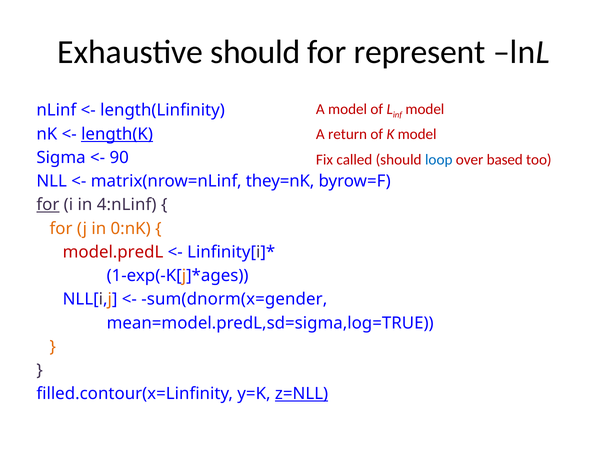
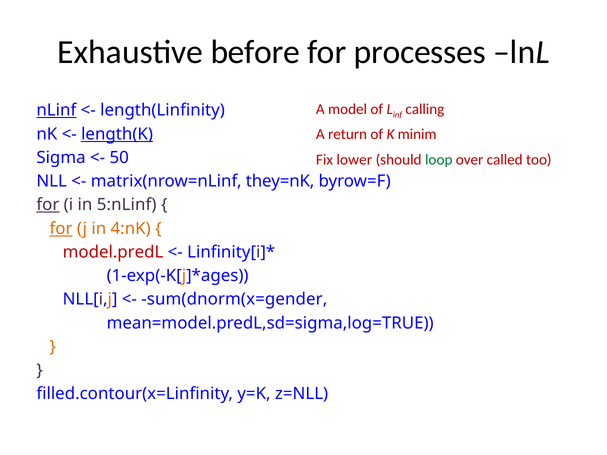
Exhaustive should: should -> before (255, 52)
represent: represent -> processes (420, 52)
model: model -> calling (425, 109)
nLinf underline: none -> present (56, 110)
K model: model -> minim (417, 134)
90: 90 -> 50 (119, 158)
called: called -> lower (354, 160)
loop colour: blue -> green (439, 160)
based: based -> called (505, 160)
4:nLinf: 4:nLinf -> 5:nLinf (127, 205)
for underline: none -> present (61, 229)
0:nK: 0:nK -> 4:nK (131, 229)
z=NLL underline: present -> none (302, 394)
